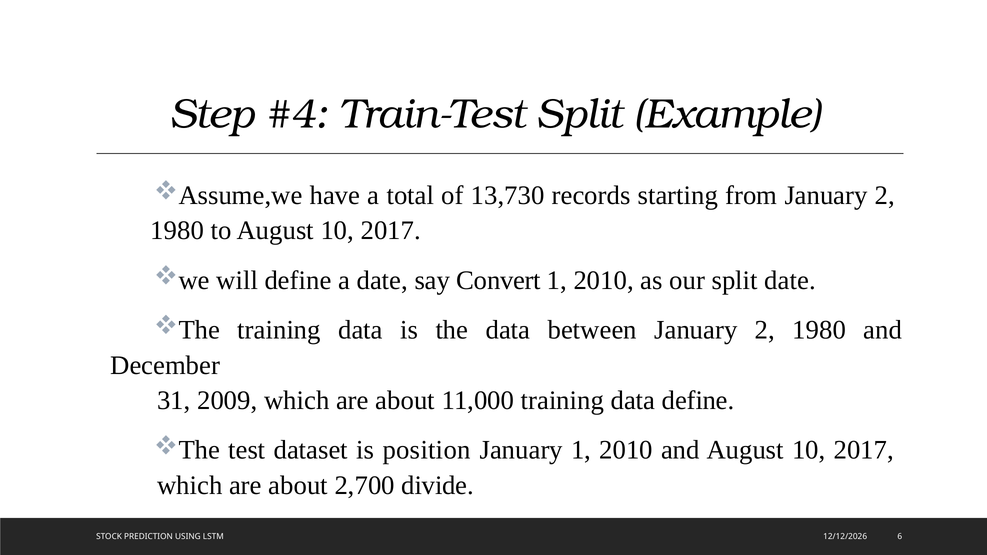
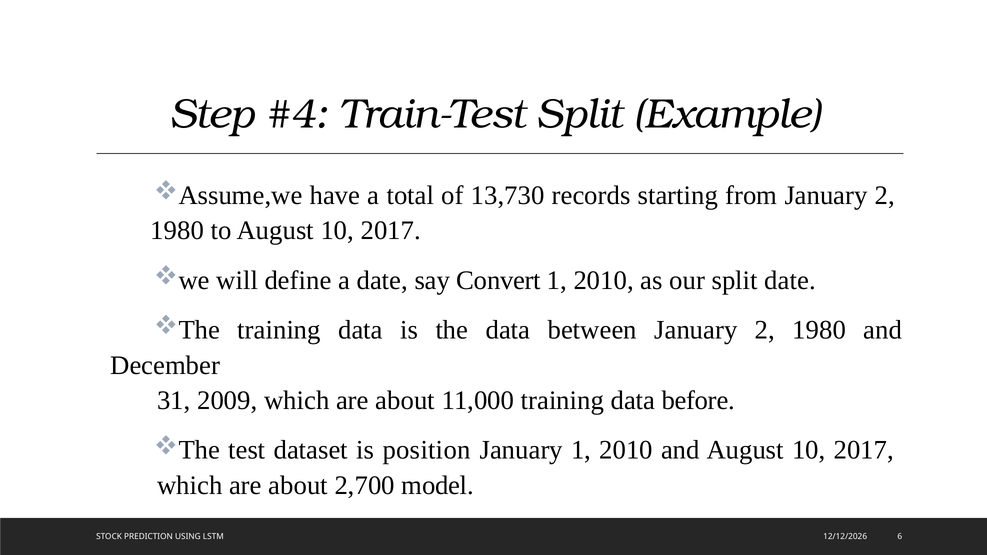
data define: define -> before (698, 401)
divide: divide -> model (438, 486)
